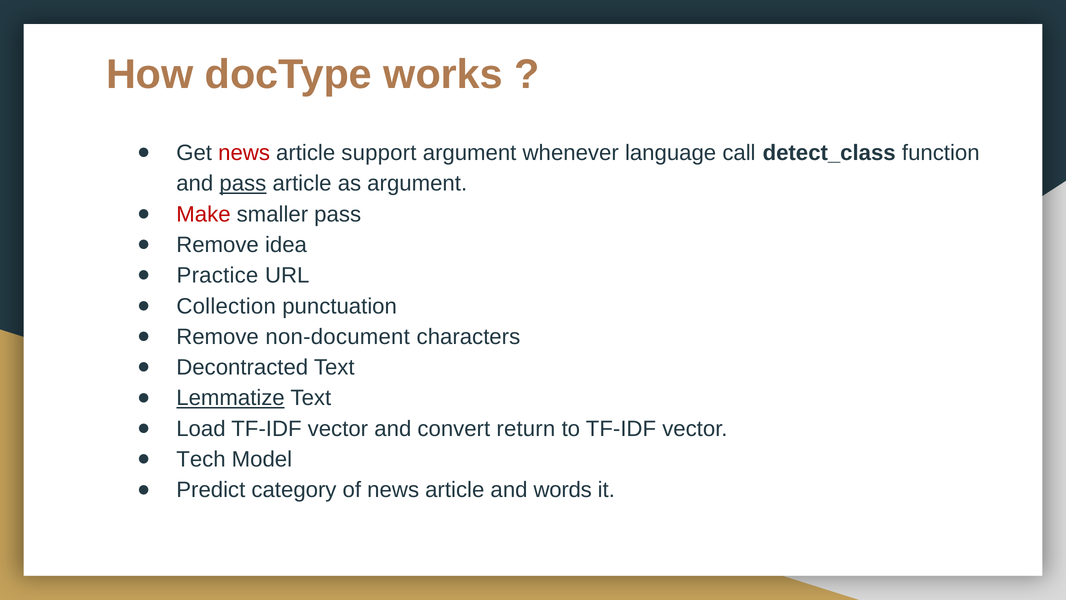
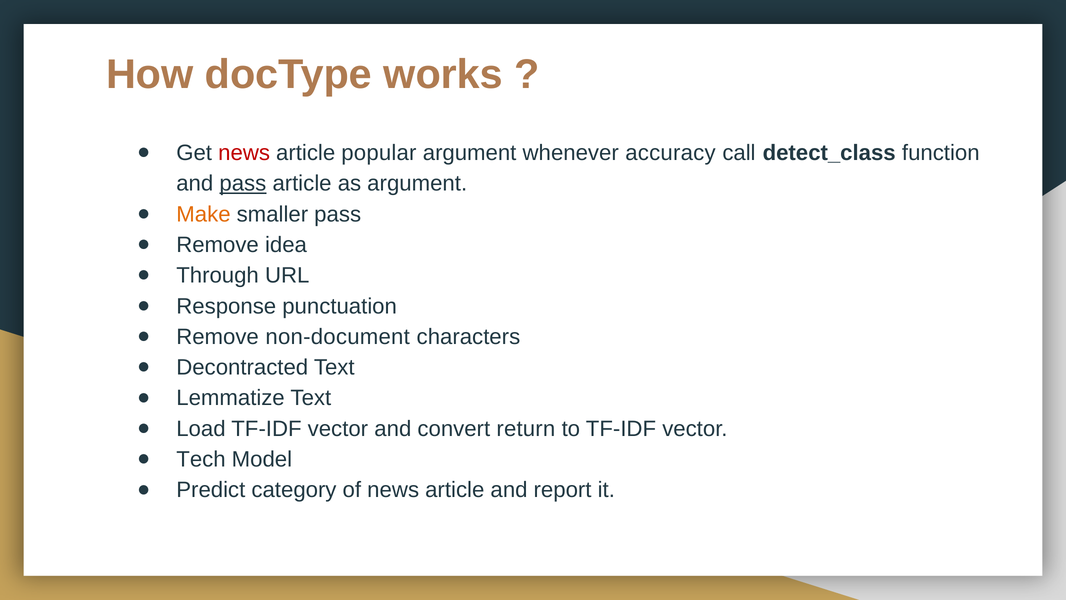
support: support -> popular (379, 153)
language: language -> accuracy (670, 153)
Make colour: red -> orange (203, 214)
Practice: Practice -> Through (218, 275)
Collection: Collection -> Response (226, 306)
Lemmatize underline: present -> none (231, 398)
words: words -> report (563, 490)
